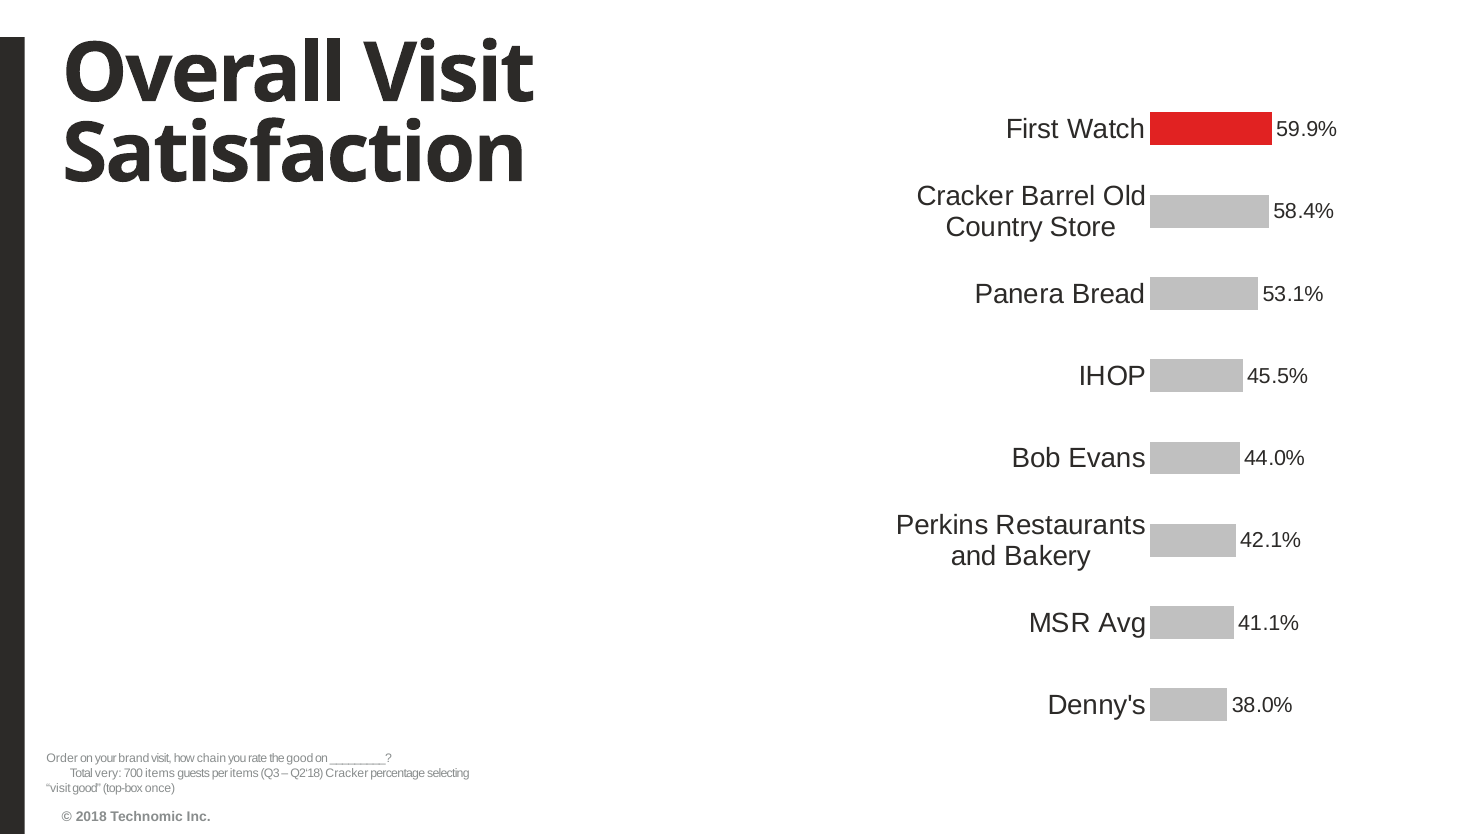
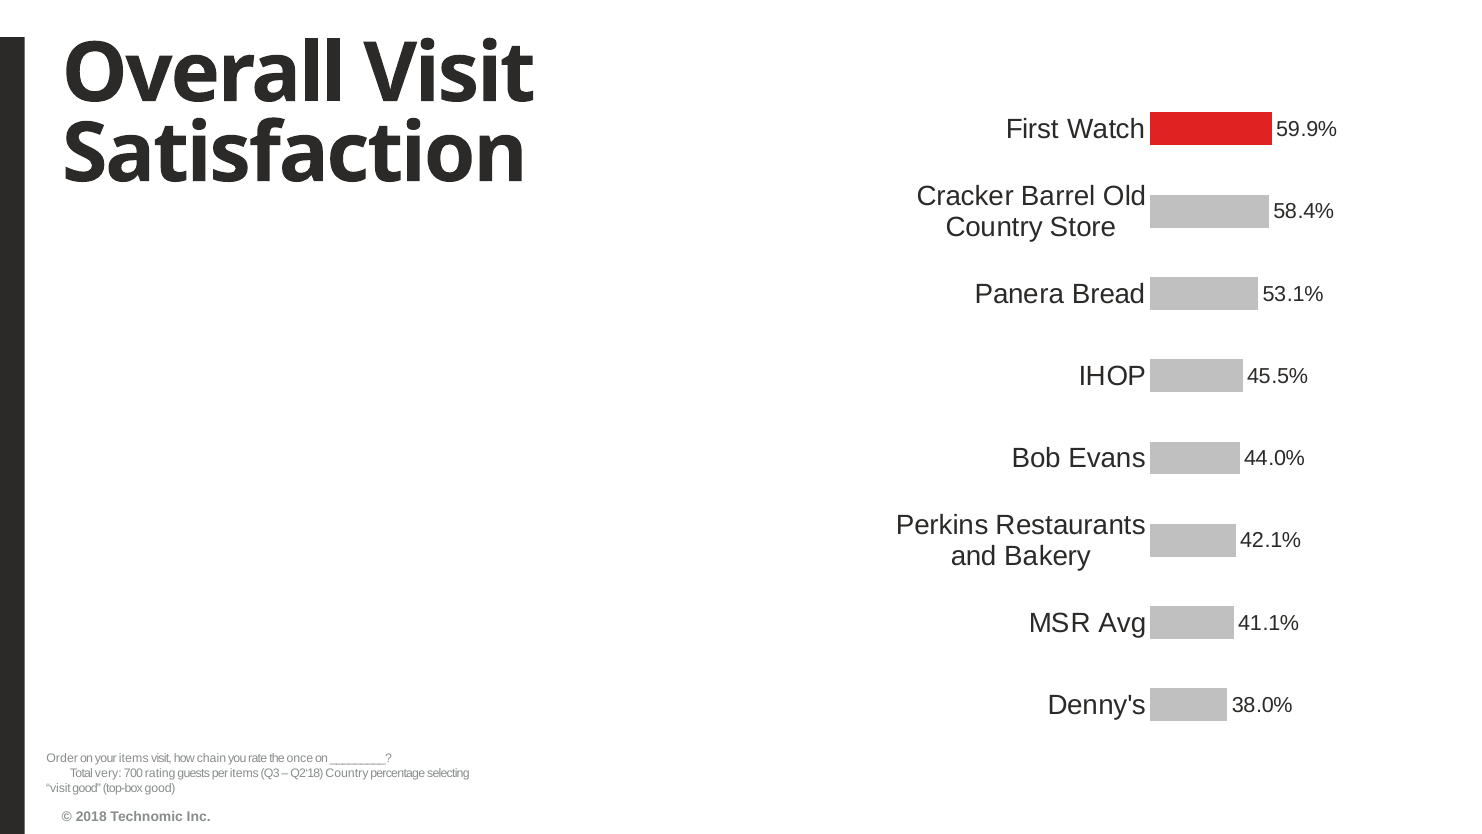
your brand: brand -> items (134, 759)
the good: good -> once (300, 759)
700 items: items -> rating (160, 773)
Q2‘18 Cracker: Cracker -> Country (347, 773)
top-box once: once -> good (160, 788)
